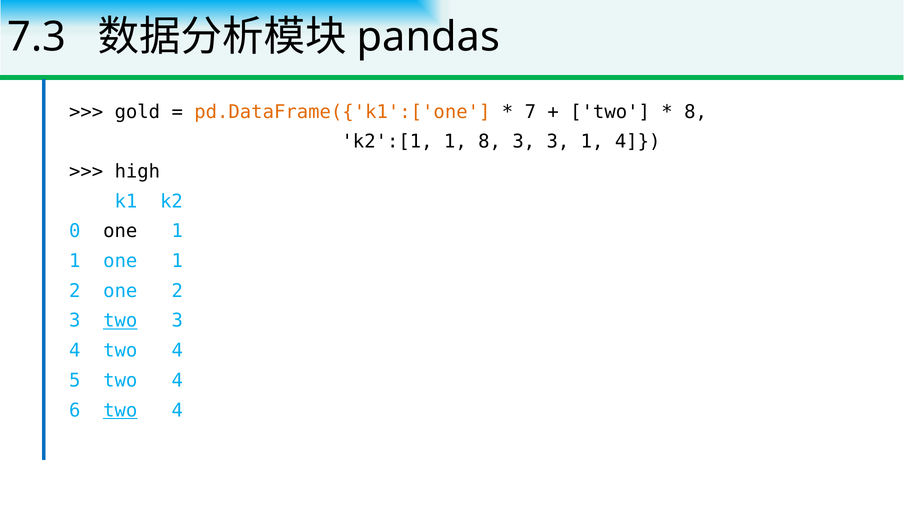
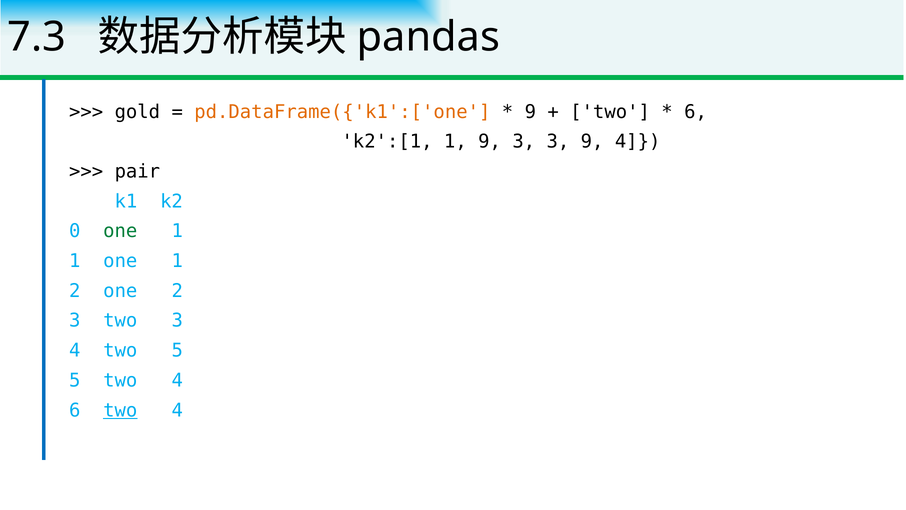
7: 7 -> 9 (530, 112)
8: 8 -> 6 (696, 112)
1 8: 8 -> 9 (490, 142)
3 1: 1 -> 9 (592, 142)
high: high -> pair (137, 171)
one colour: black -> green (120, 231)
two underline: present -> none (120, 320)
4 two 4: 4 -> 5 (177, 350)
